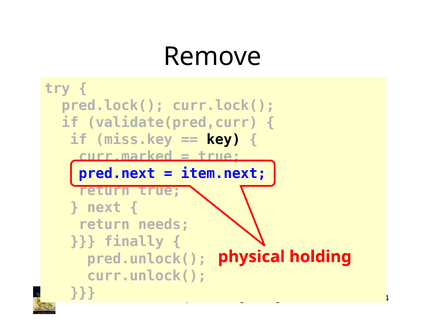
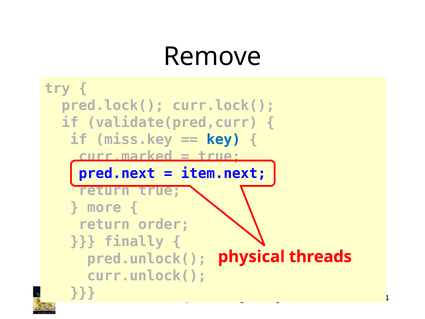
key colour: black -> blue (224, 139)
next: next -> more (104, 207)
needs: needs -> order (164, 224)
holding: holding -> threads (320, 256)
